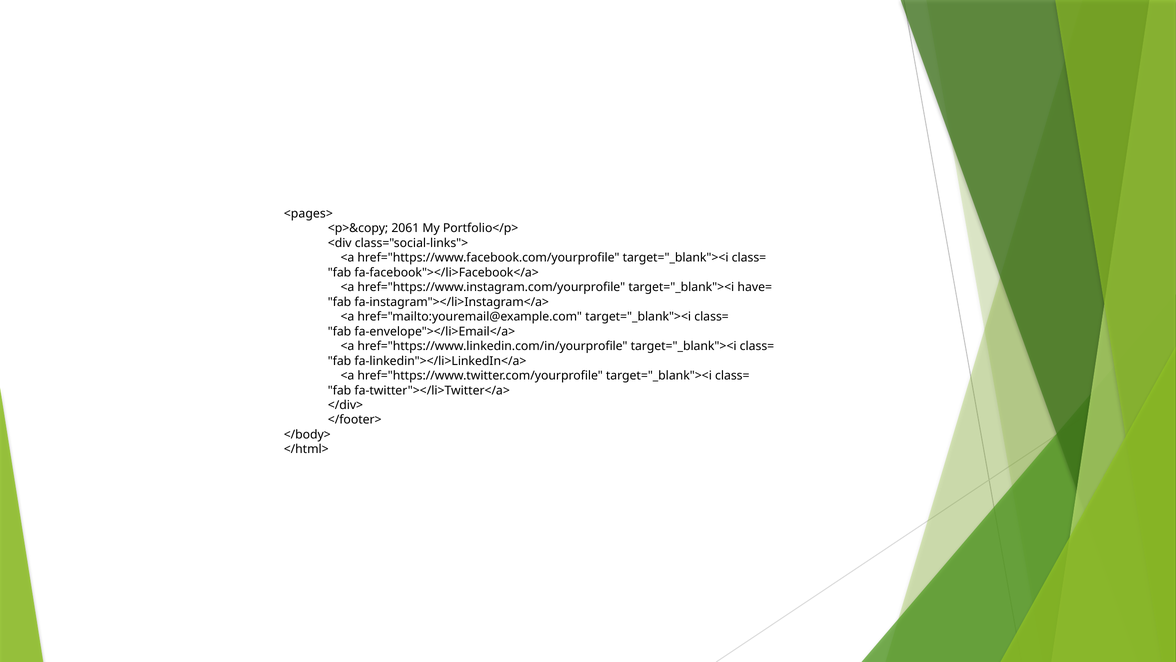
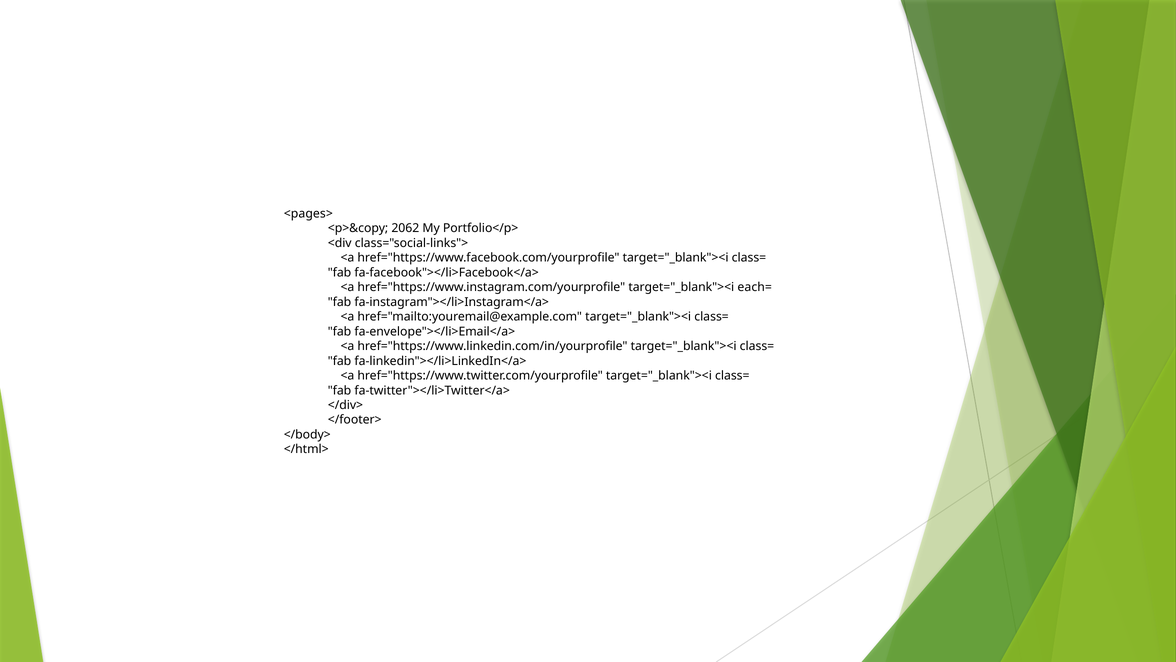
2061: 2061 -> 2062 (405, 228)
have=: have= -> each= (755, 287)
